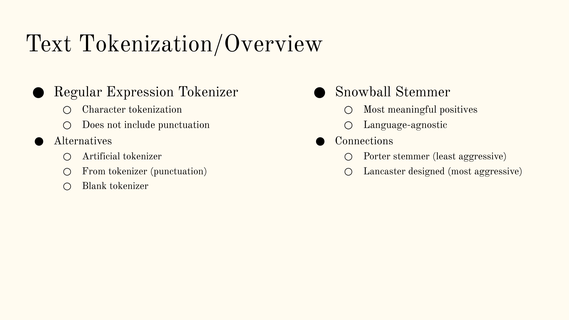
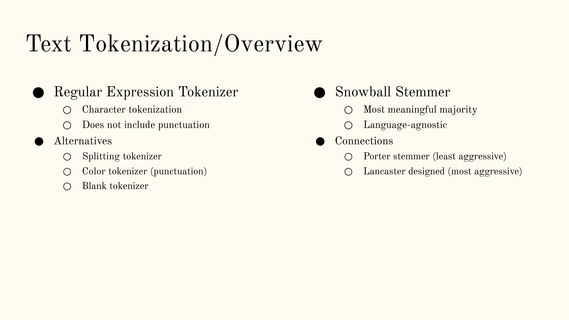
positives: positives -> majority (459, 109)
Artificial: Artificial -> Splitting (101, 156)
From: From -> Color (94, 171)
